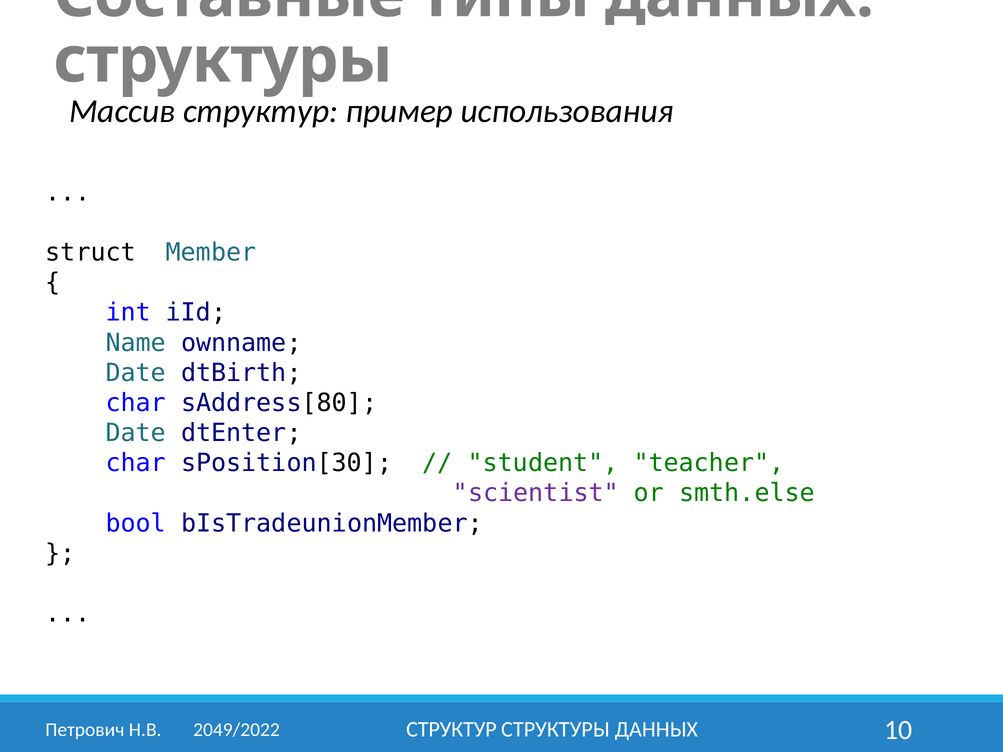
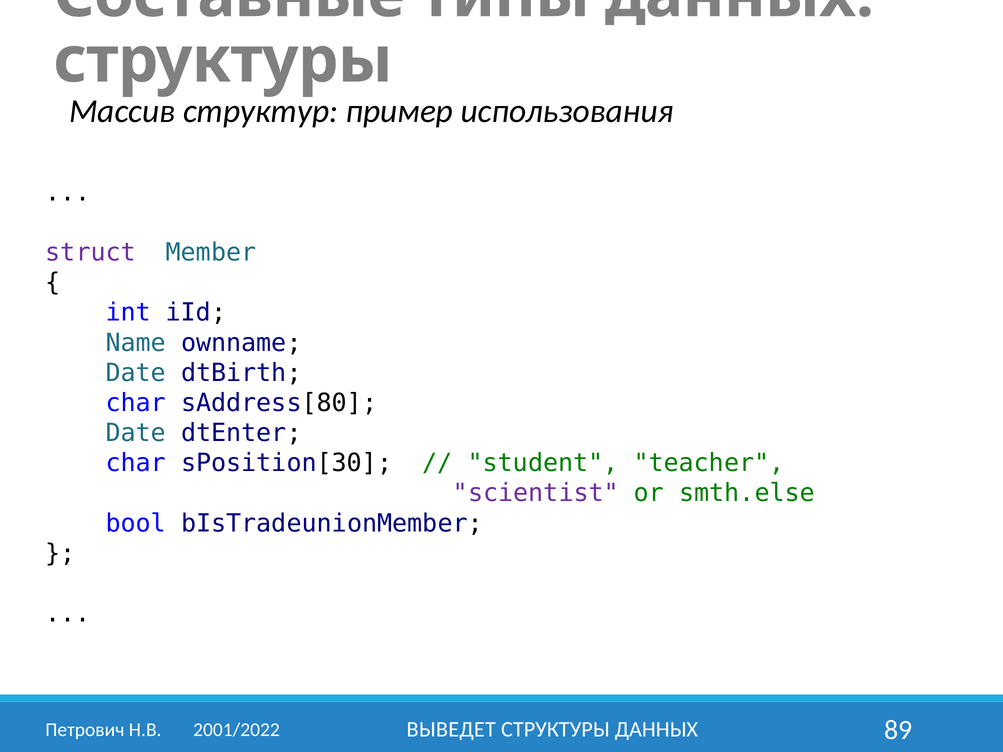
struct colour: black -> purple (91, 253)
СТРУКТУР: СТРУКТУР -> ВЫВЕДЕТ (451, 730)
10: 10 -> 89 (898, 730)
2049/2022: 2049/2022 -> 2001/2022 (237, 730)
